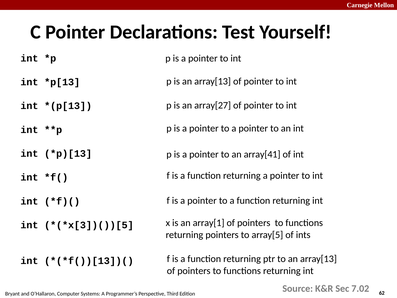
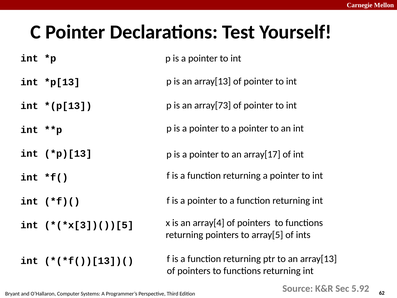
array[27: array[27 -> array[73 (213, 105)
array[41: array[41 -> array[17 (262, 154)
array[1: array[1 -> array[4 (209, 223)
7.02: 7.02 -> 5.92 (360, 288)
